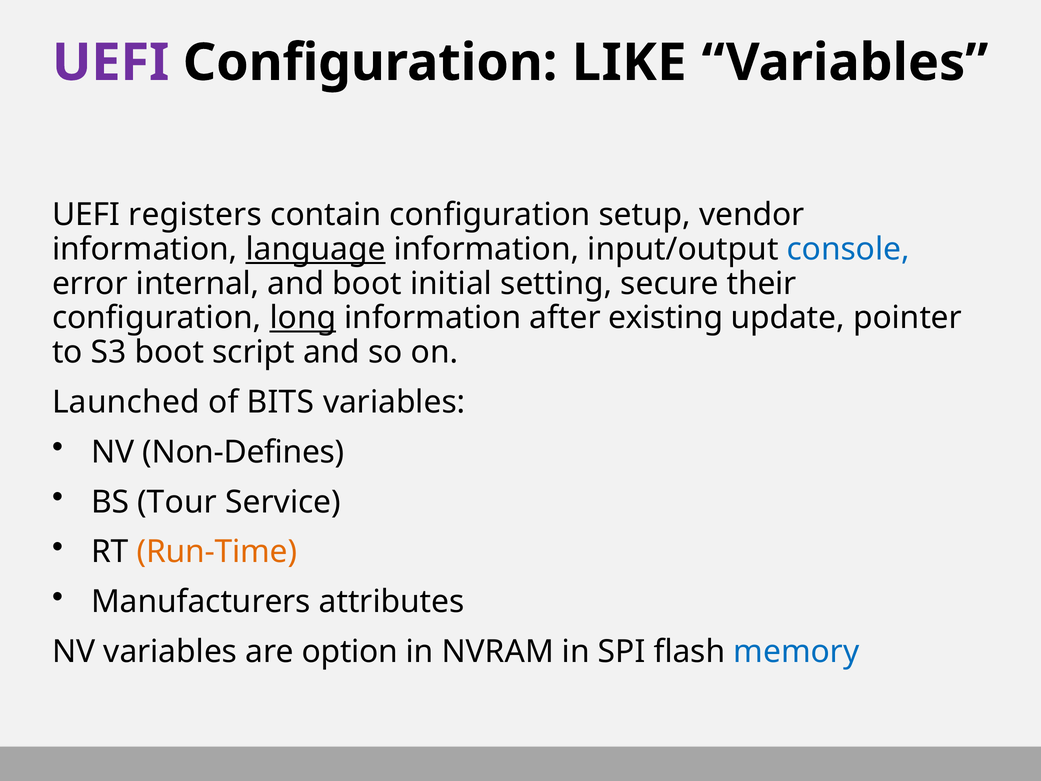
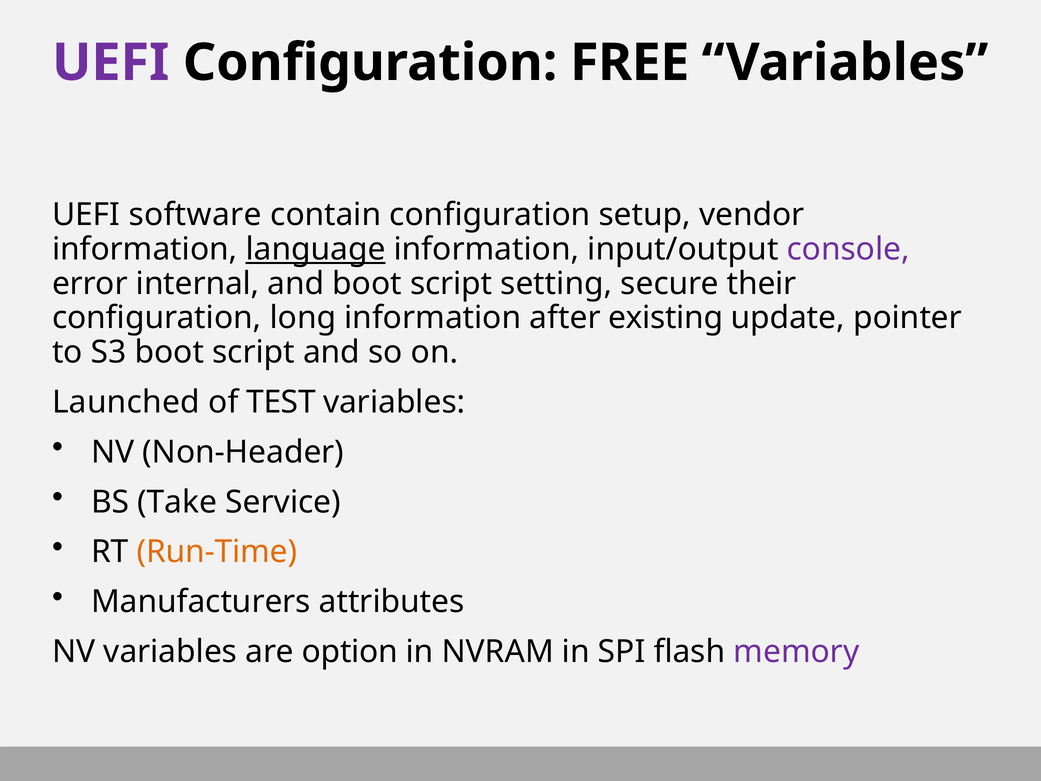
LIKE: LIKE -> FREE (630, 63)
registers: registers -> software (195, 215)
console colour: blue -> purple (848, 249)
and boot initial: initial -> script (451, 283)
long underline: present -> none (303, 318)
BITS: BITS -> TEST (281, 402)
Non-Defines: Non-Defines -> Non-Header (243, 452)
Tour: Tour -> Take (177, 502)
memory colour: blue -> purple (796, 652)
